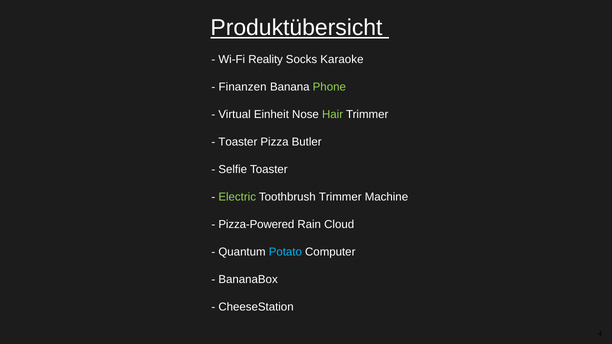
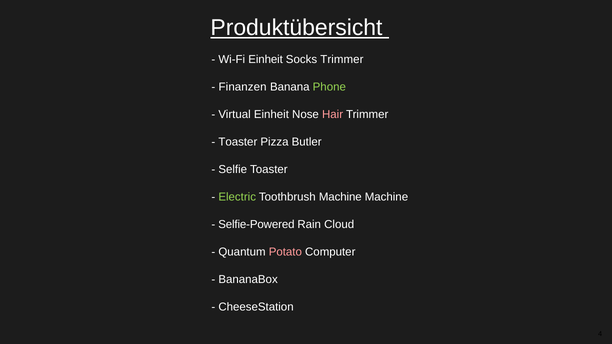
Wi-Fi Reality: Reality -> Einheit (266, 60)
Socks Karaoke: Karaoke -> Trimmer (342, 60)
Hair colour: light green -> pink (333, 115)
Toothbrush Trimmer: Trimmer -> Machine (340, 197)
Pizza-Powered: Pizza-Powered -> Selfie-Powered (256, 225)
Potato colour: light blue -> pink (285, 252)
